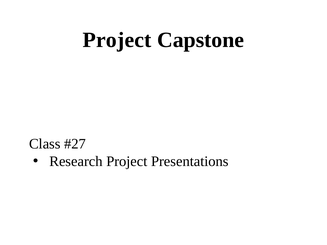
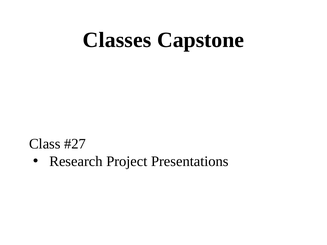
Project: Project -> Classes (117, 40)
